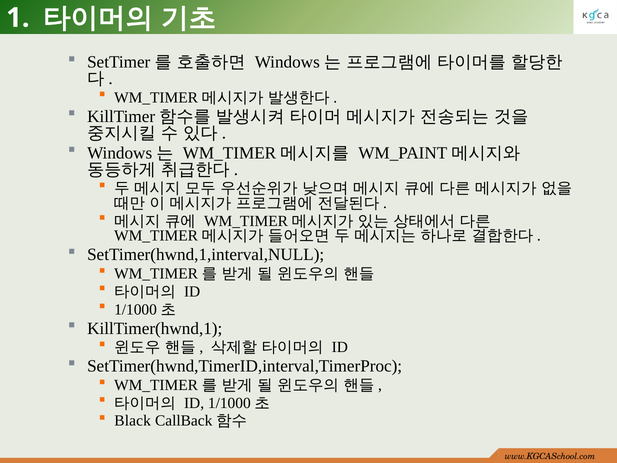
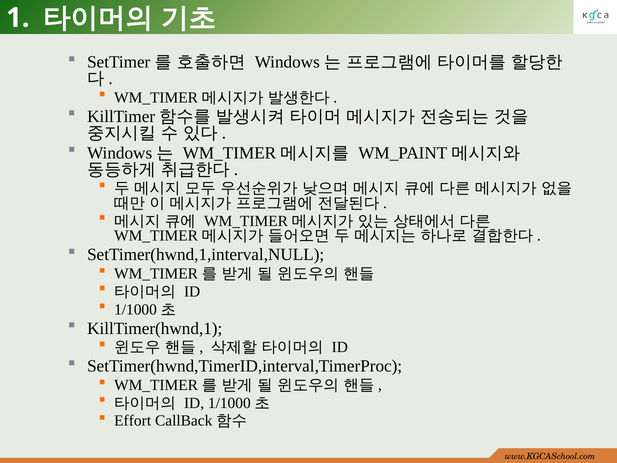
Black: Black -> Effort (133, 421)
